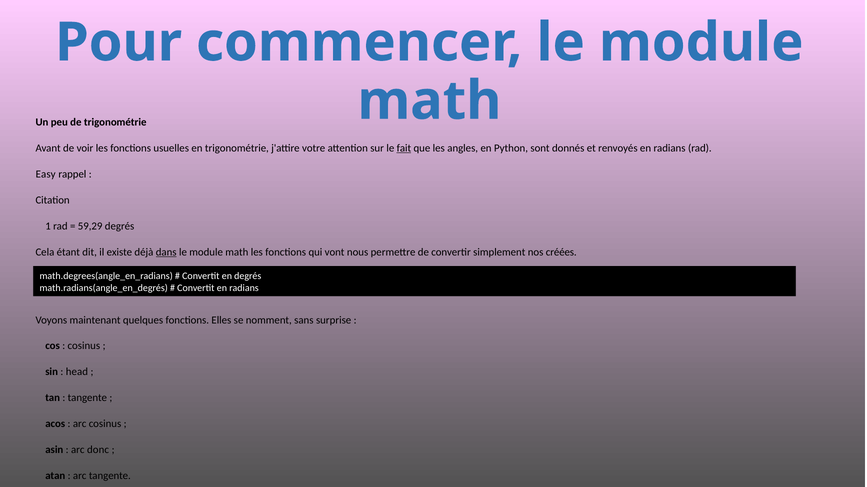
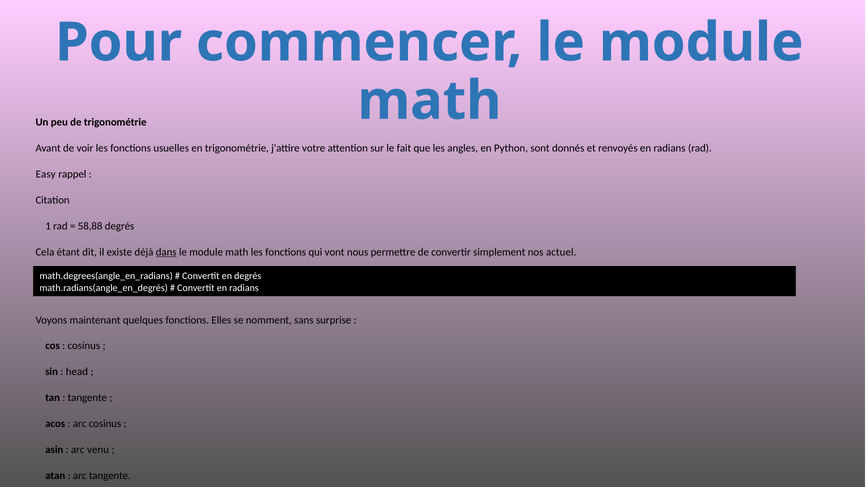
fait underline: present -> none (404, 148)
59,29: 59,29 -> 58,88 (90, 226)
créées: créées -> actuel (561, 252)
donc: donc -> venu (98, 450)
